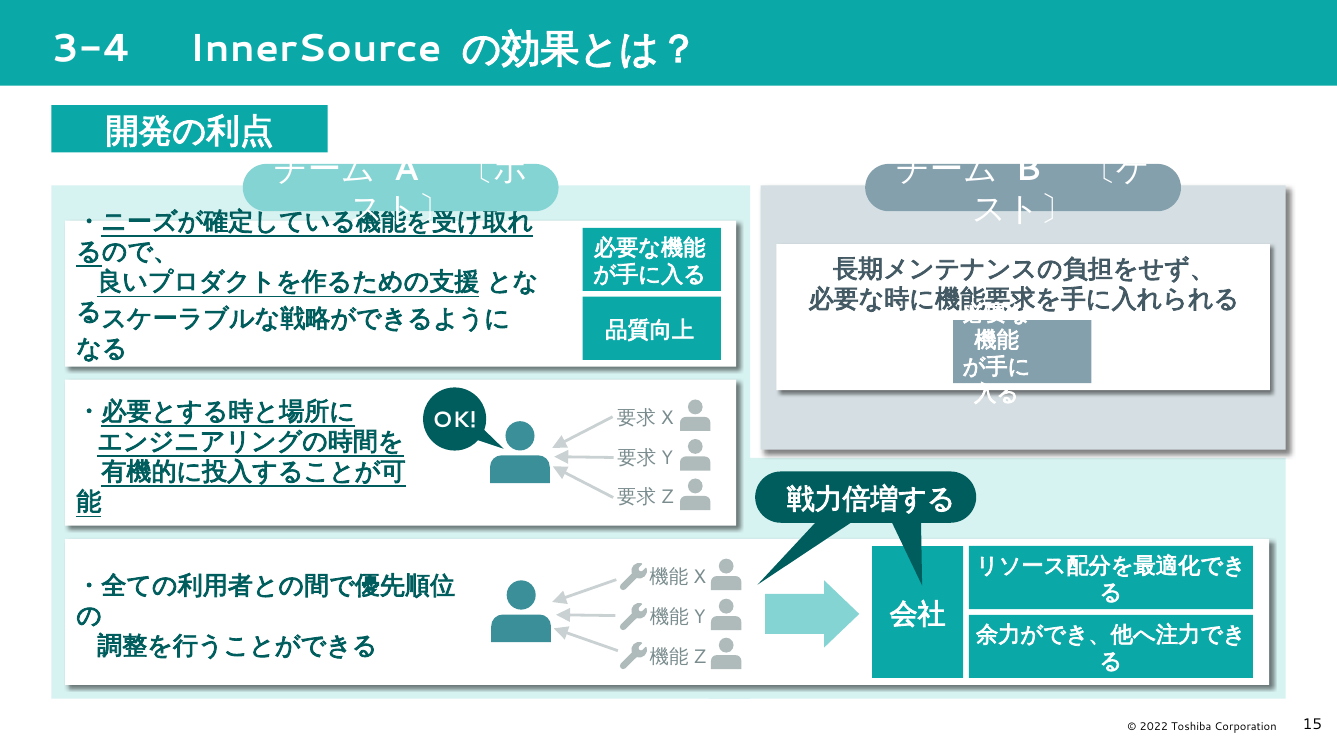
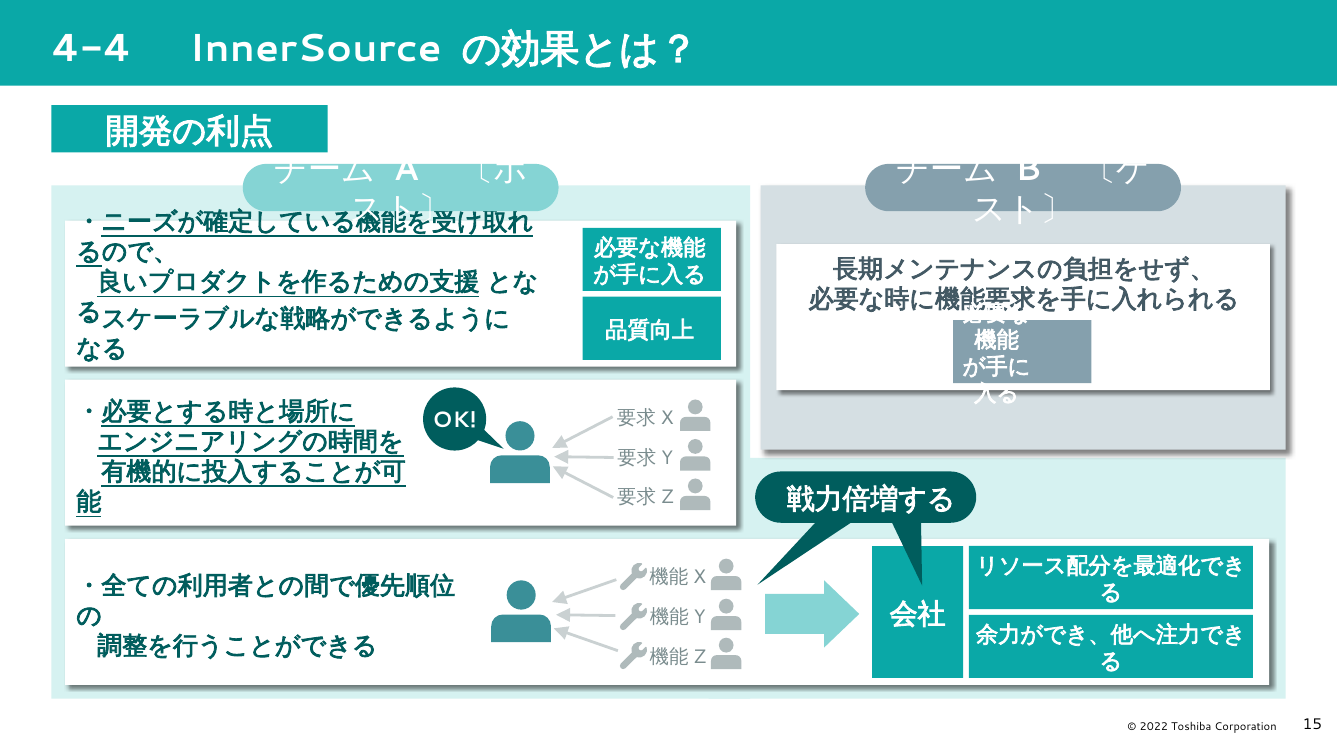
3-4: 3-4 -> 4-4 (92, 49)
